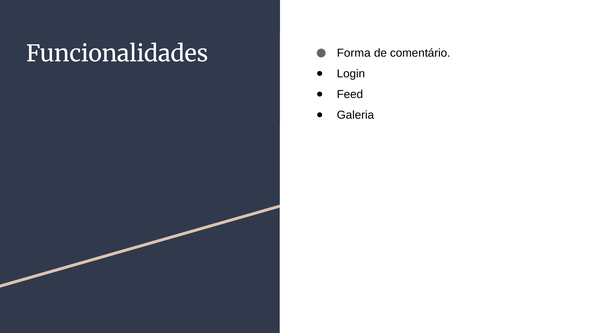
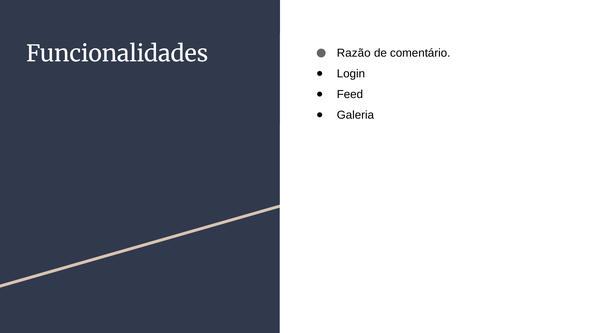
Forma: Forma -> Razão (354, 53)
